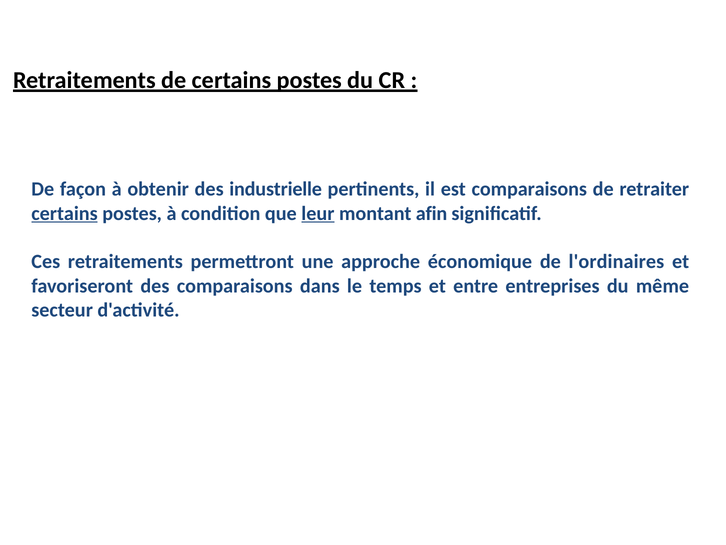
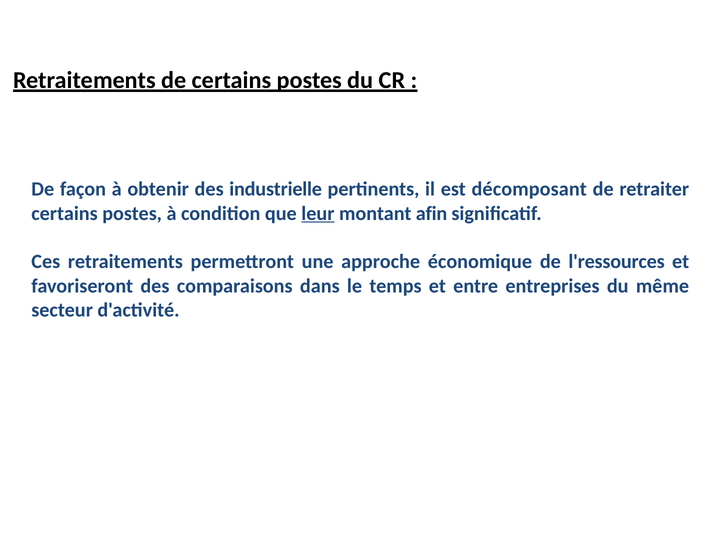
est comparaisons: comparaisons -> décomposant (529, 189)
certains underline: present -> none (64, 213)
l'ordinaires: l'ordinaires -> l'ressources (617, 262)
